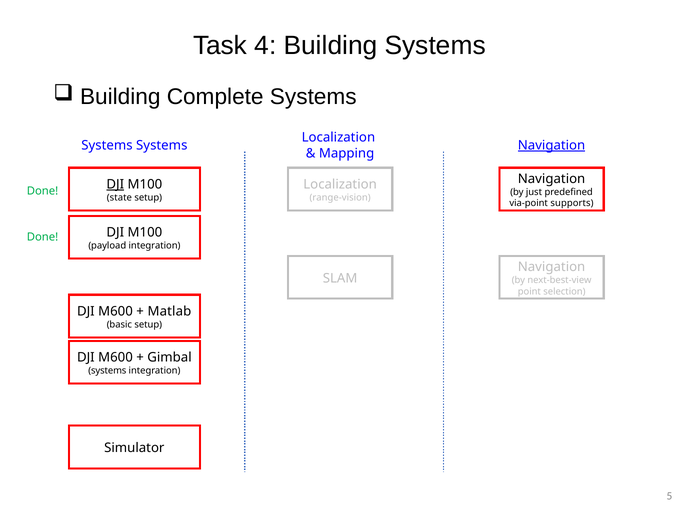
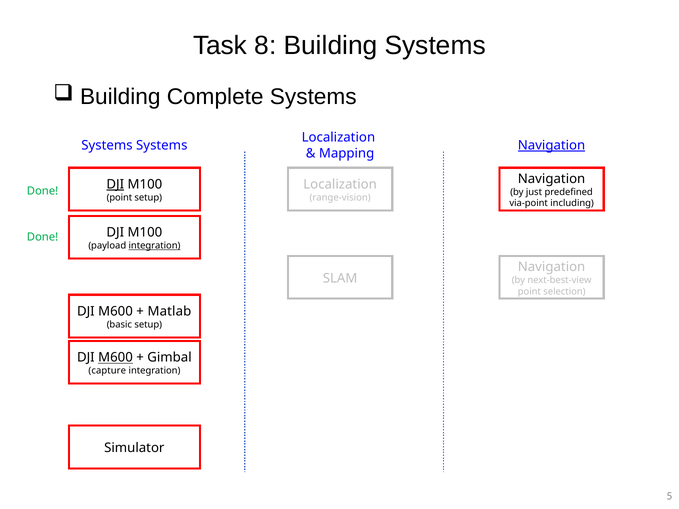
4: 4 -> 8 (265, 45)
state: state -> point (119, 198)
supports: supports -> including (572, 203)
integration underline: none -> present (154, 246)
M600 underline: none -> present (116, 358)
systems: systems -> capture (107, 371)
